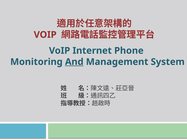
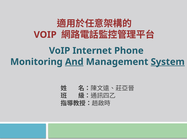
System underline: none -> present (168, 62)
